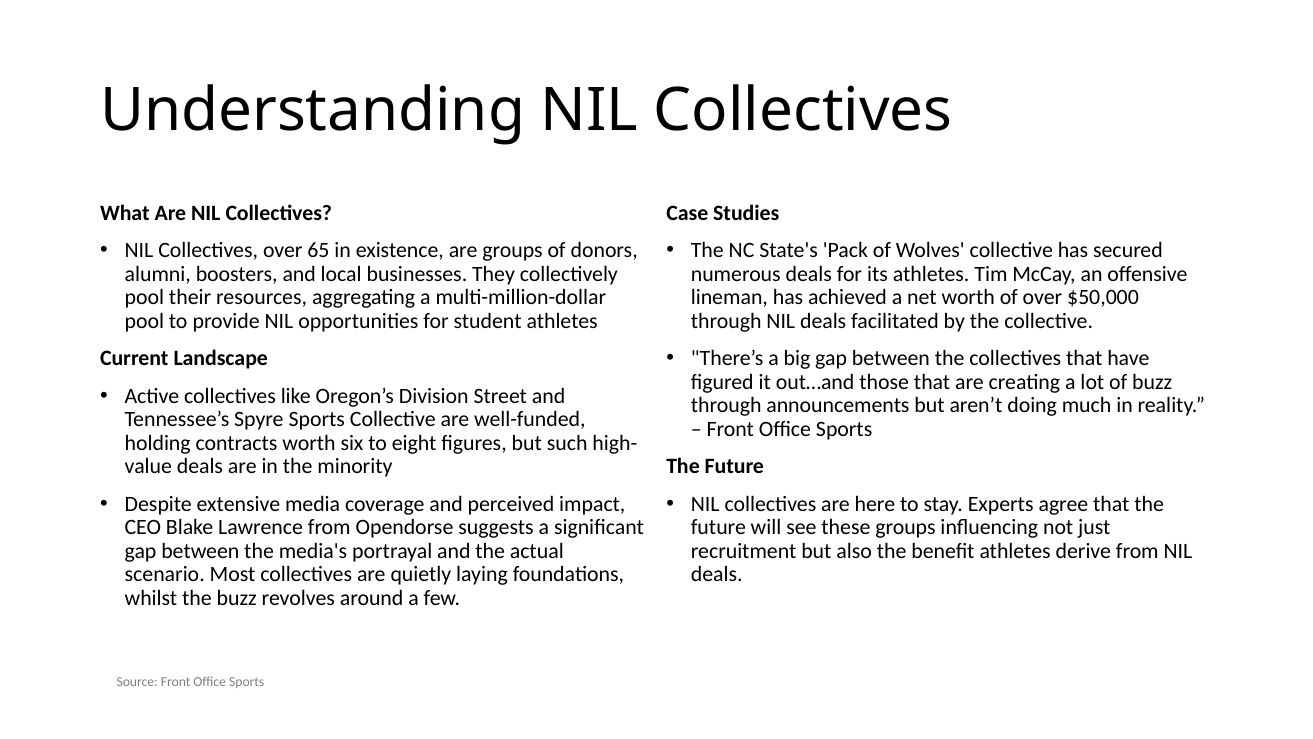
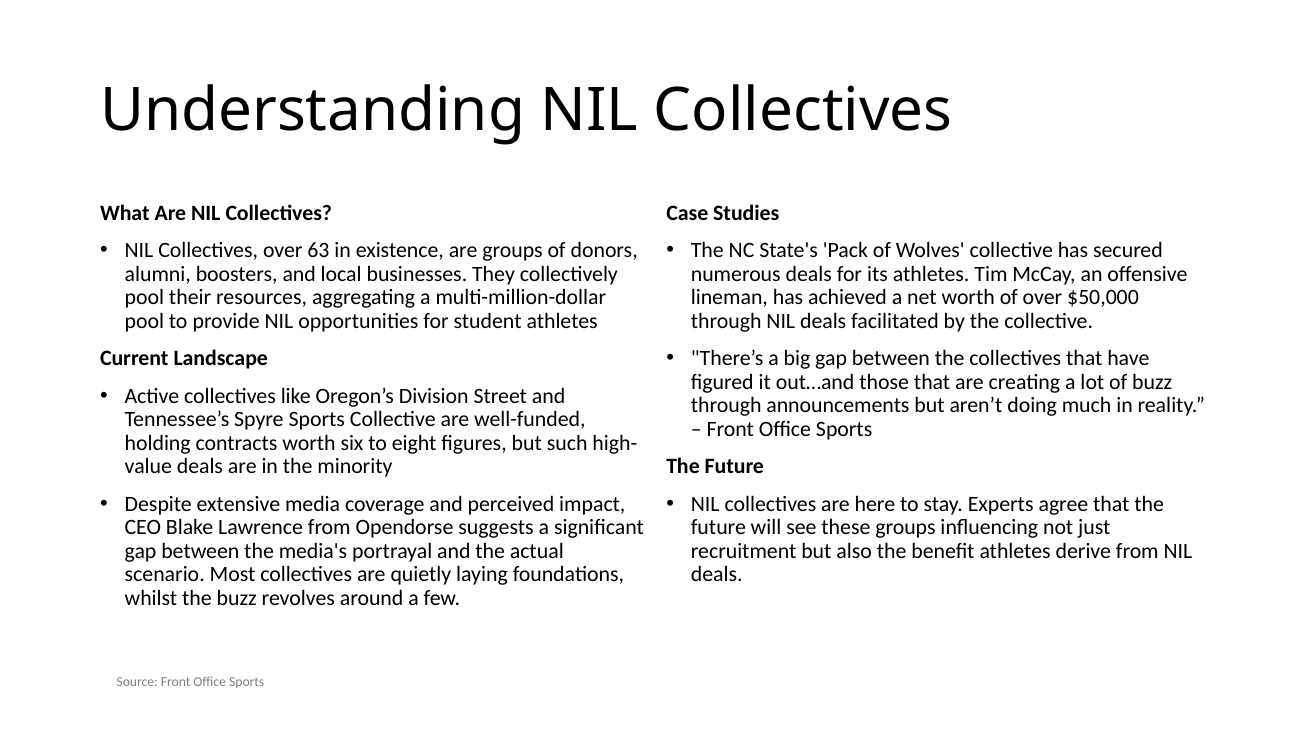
65: 65 -> 63 (318, 250)
